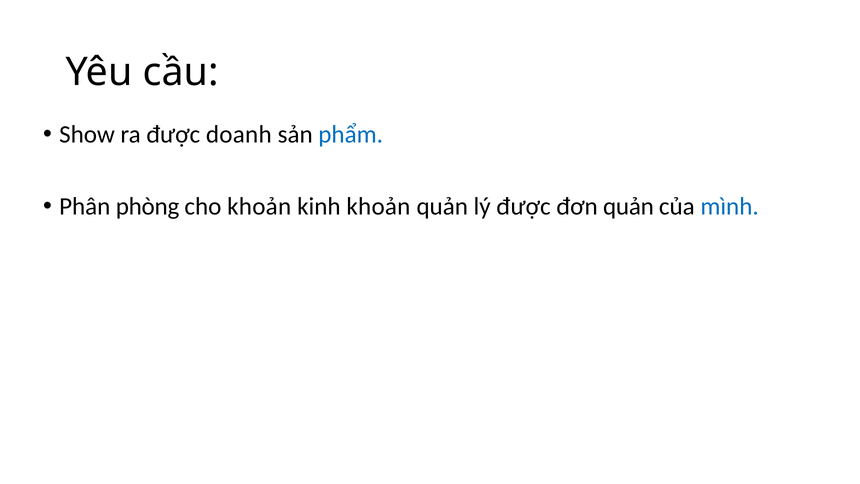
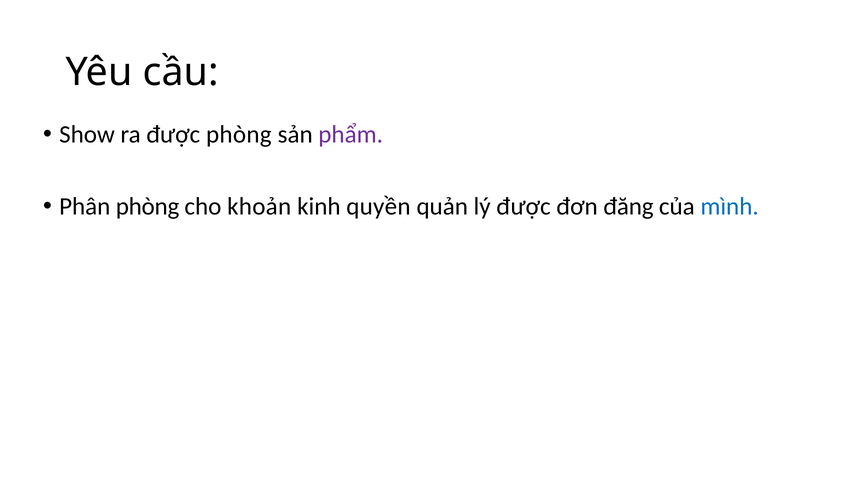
được doanh: doanh -> phòng (239, 134)
phẩm colour: blue -> purple (351, 134)
kinh khoản: khoản -> quyền (378, 206)
đơn quản: quản -> đăng (628, 206)
